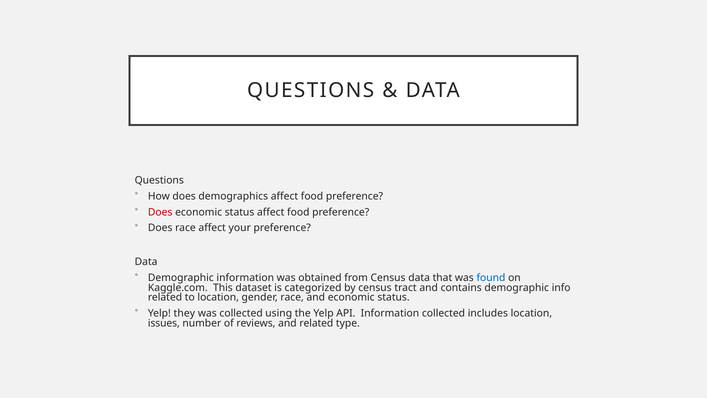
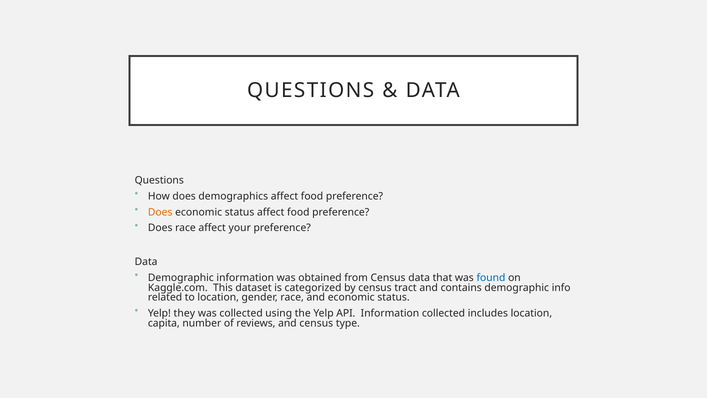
Does colour: red -> orange (160, 212)
issues: issues -> capita (164, 323)
and related: related -> census (316, 323)
